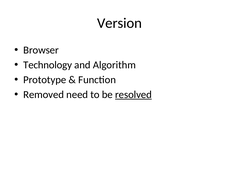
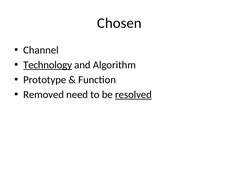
Version: Version -> Chosen (119, 23)
Browser: Browser -> Channel (41, 50)
Technology underline: none -> present (48, 65)
